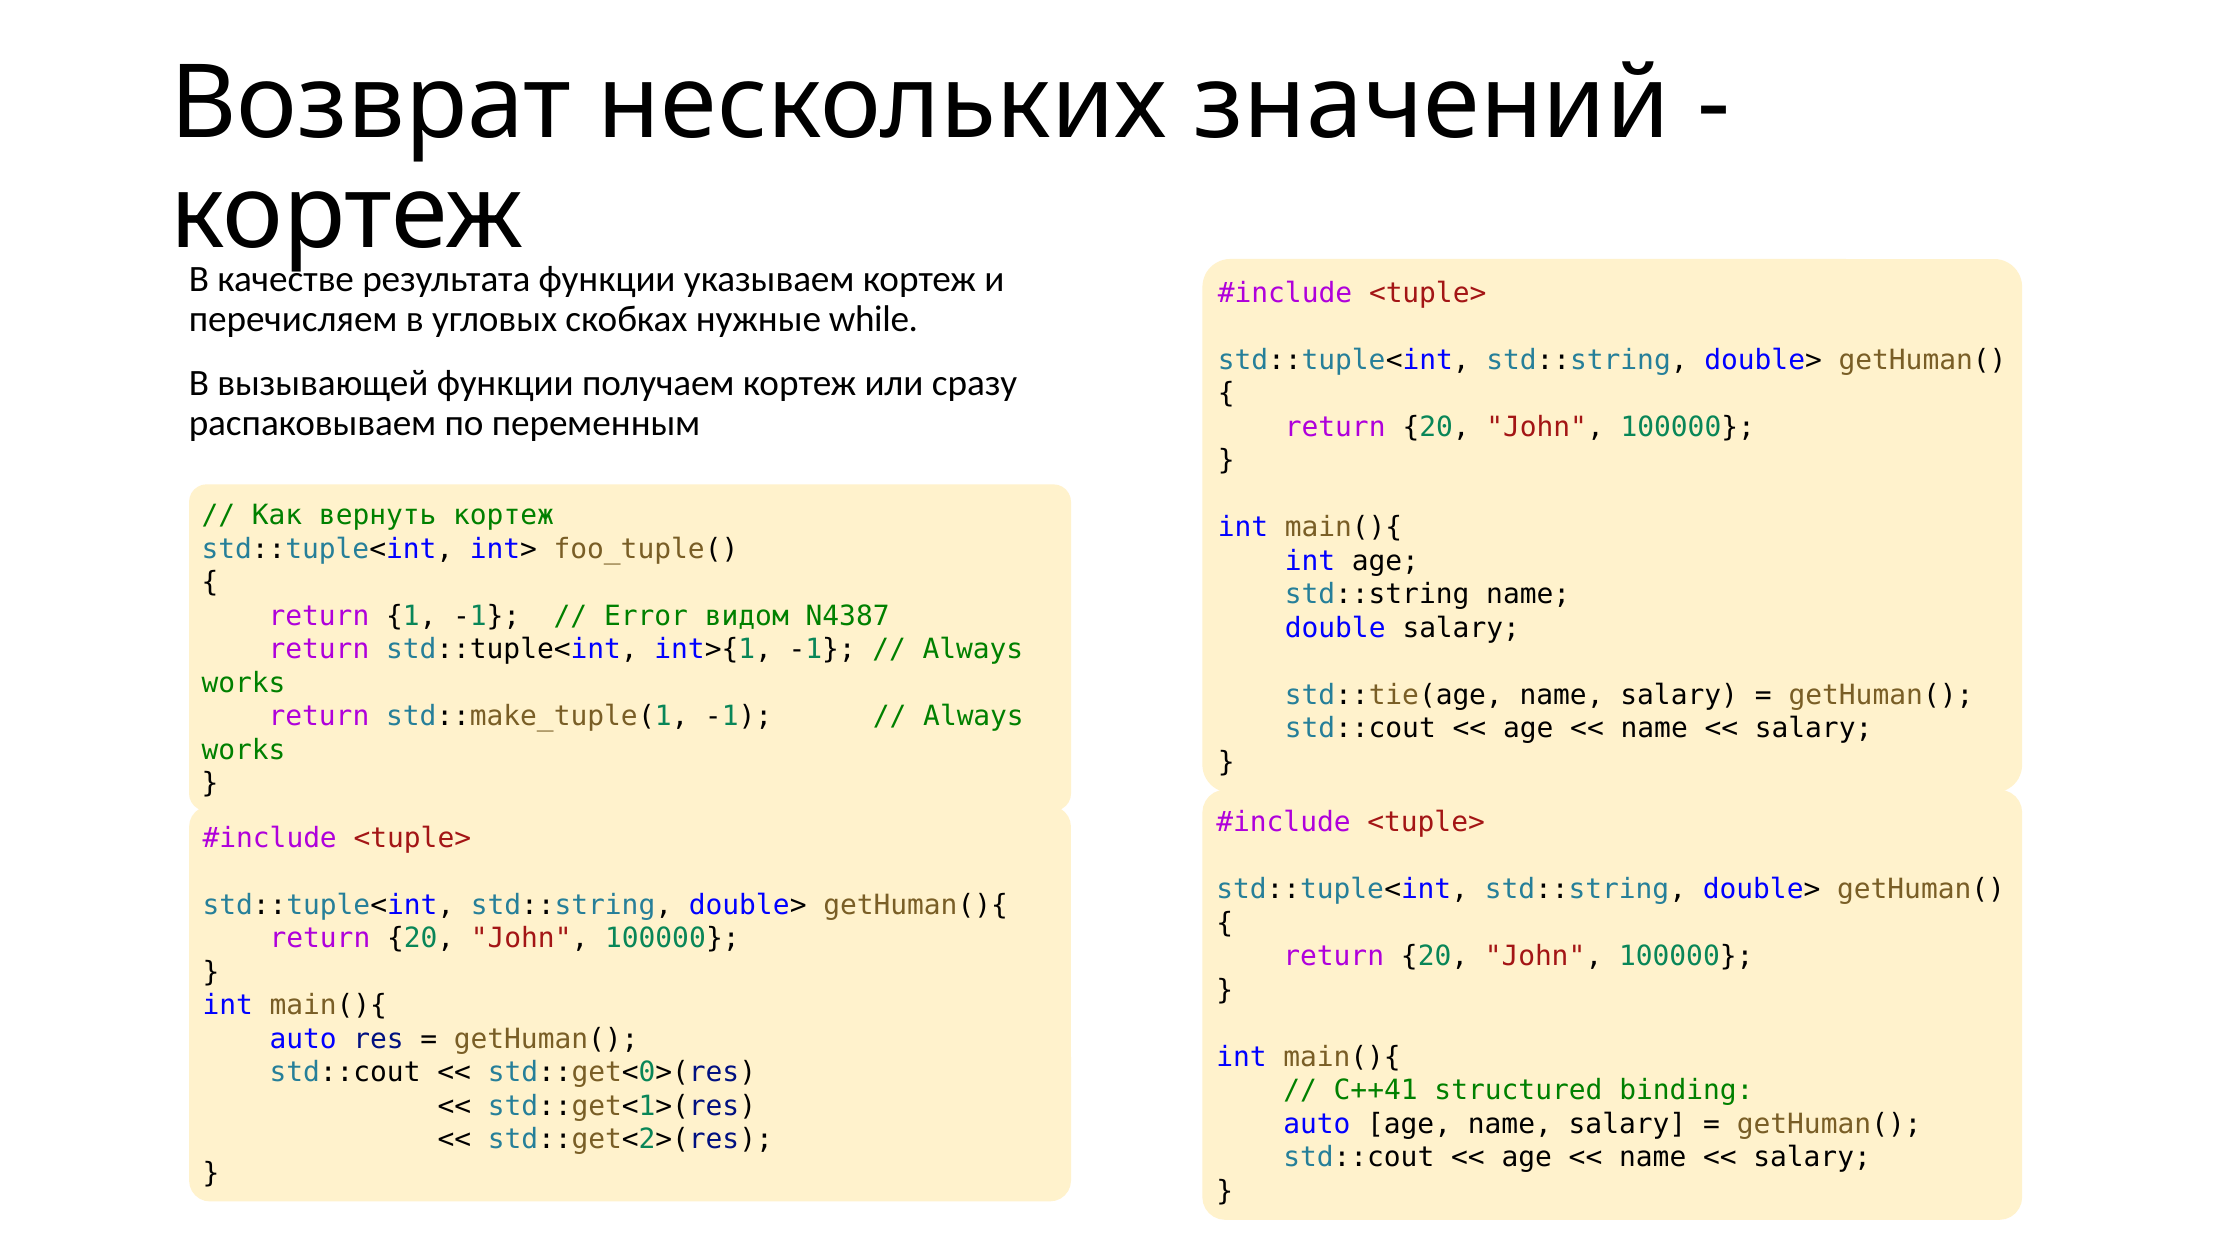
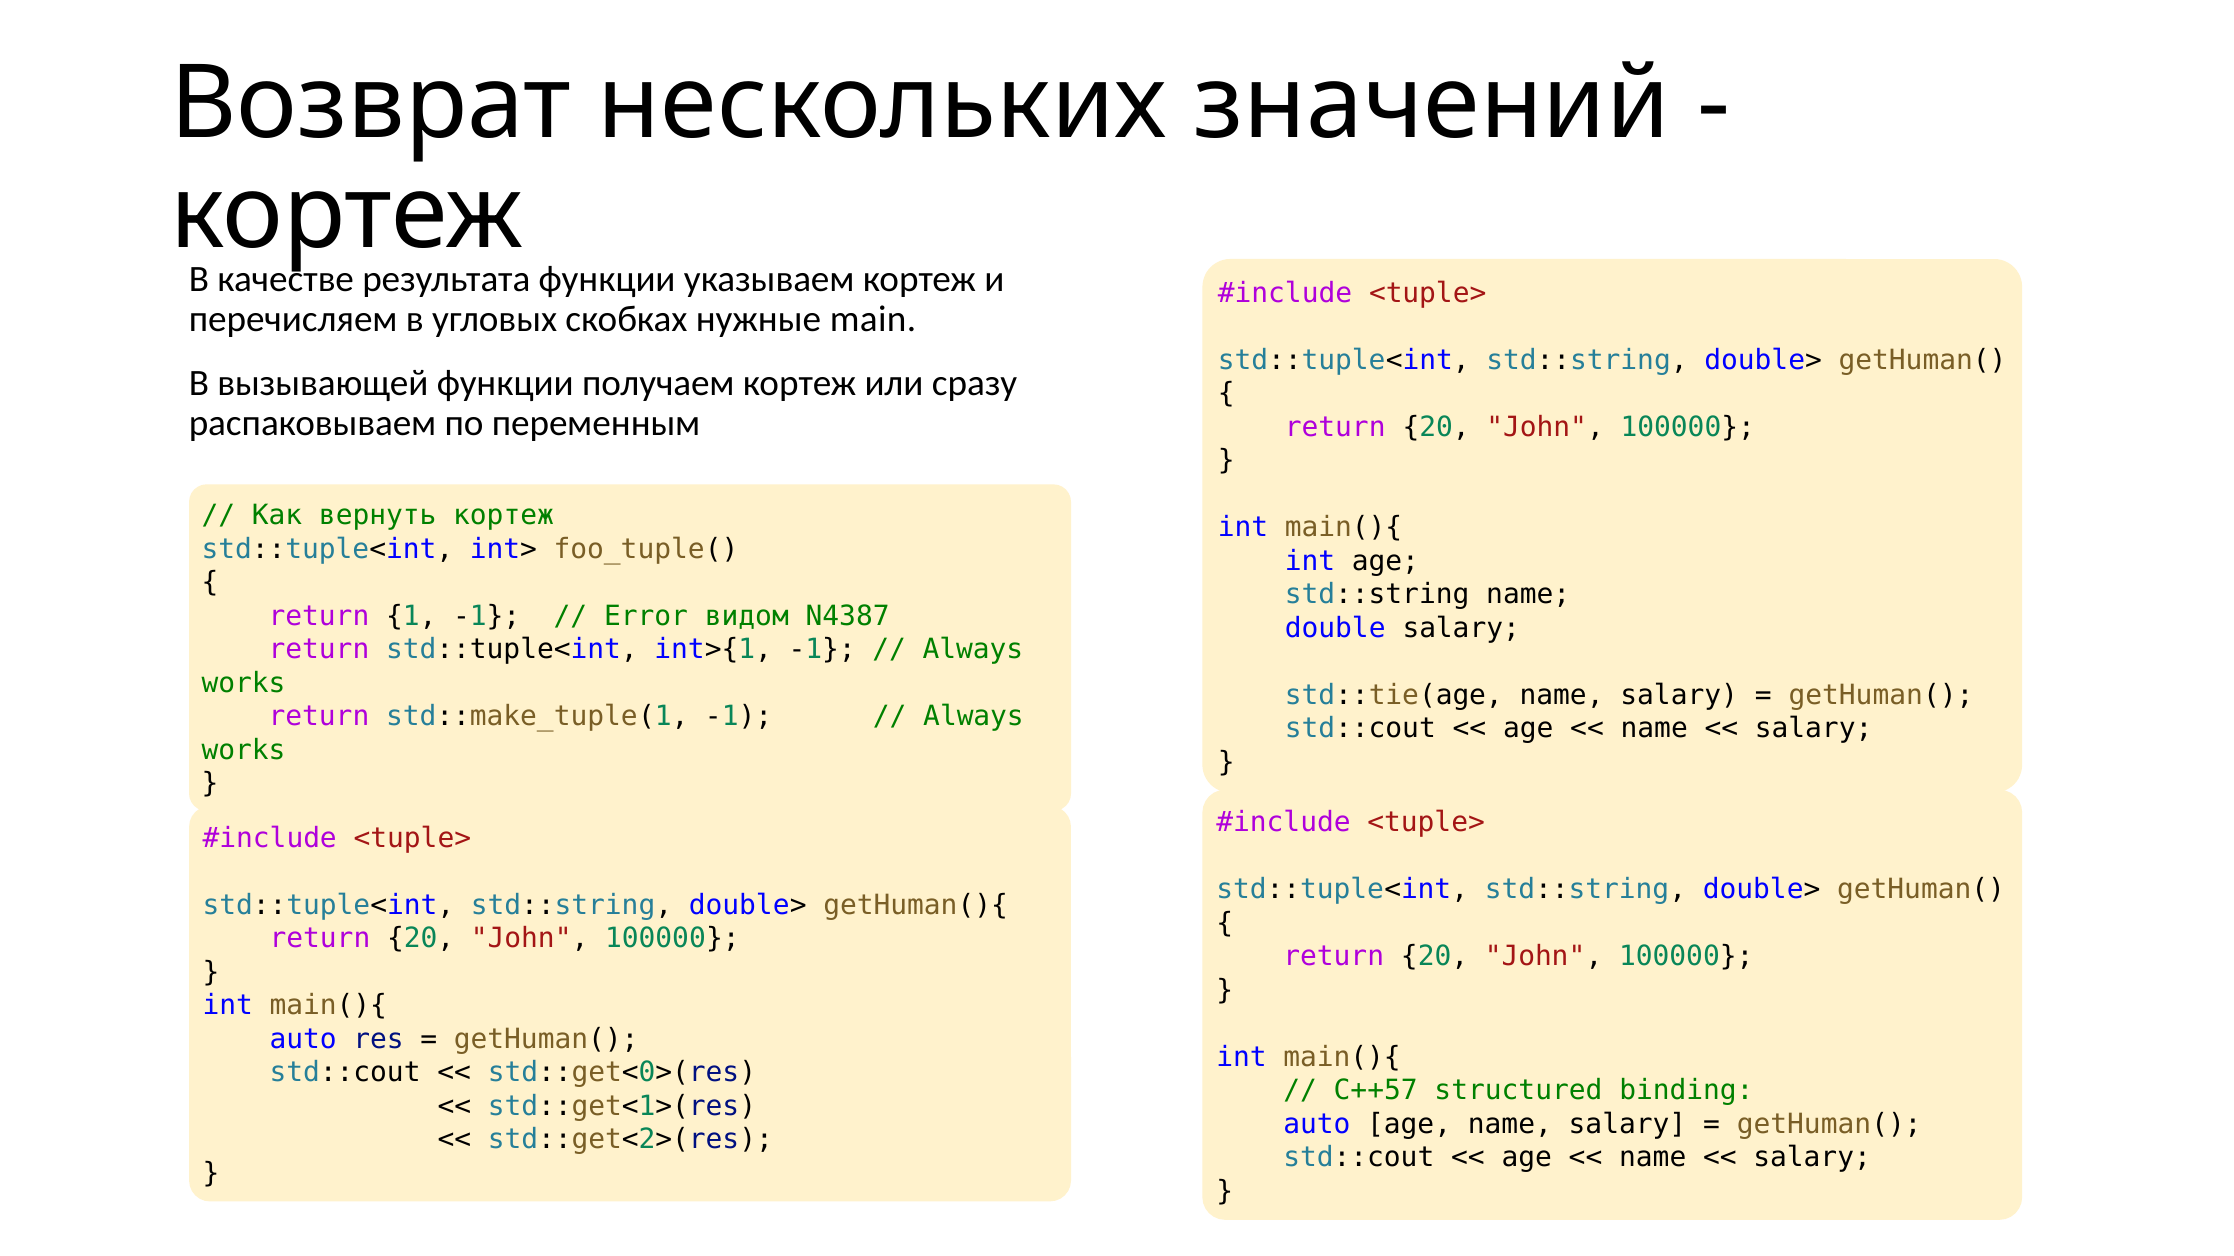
while: while -> main (873, 320)
C++41: C++41 -> C++57 (1376, 1091)
